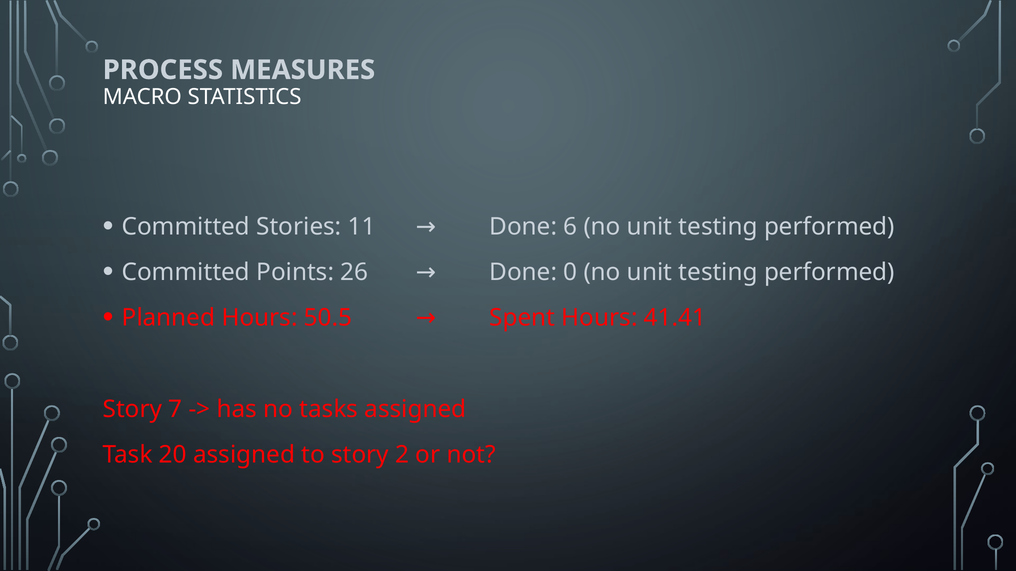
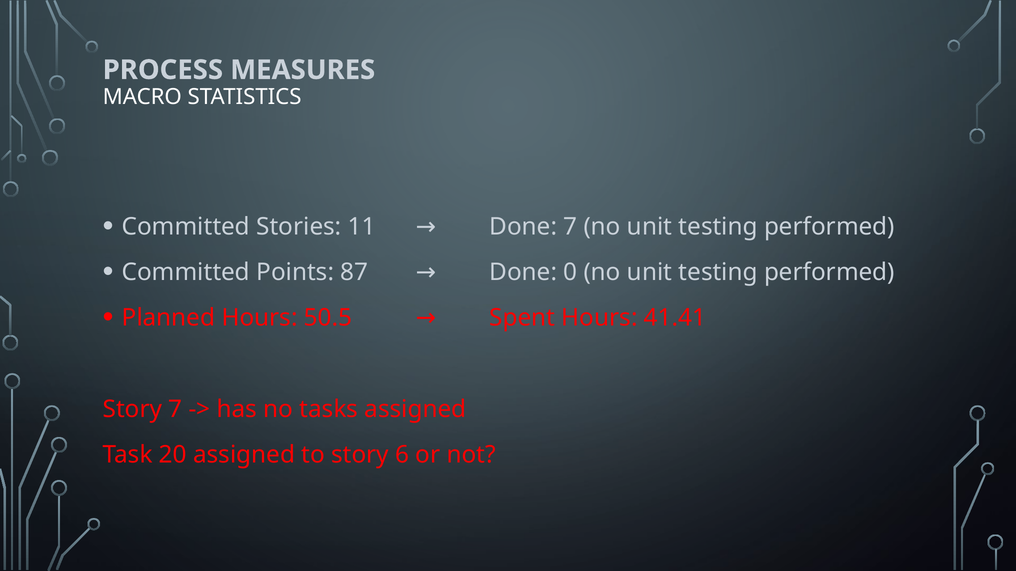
Done 6: 6 -> 7 (570, 227)
26: 26 -> 87 (354, 273)
2: 2 -> 6 (402, 455)
